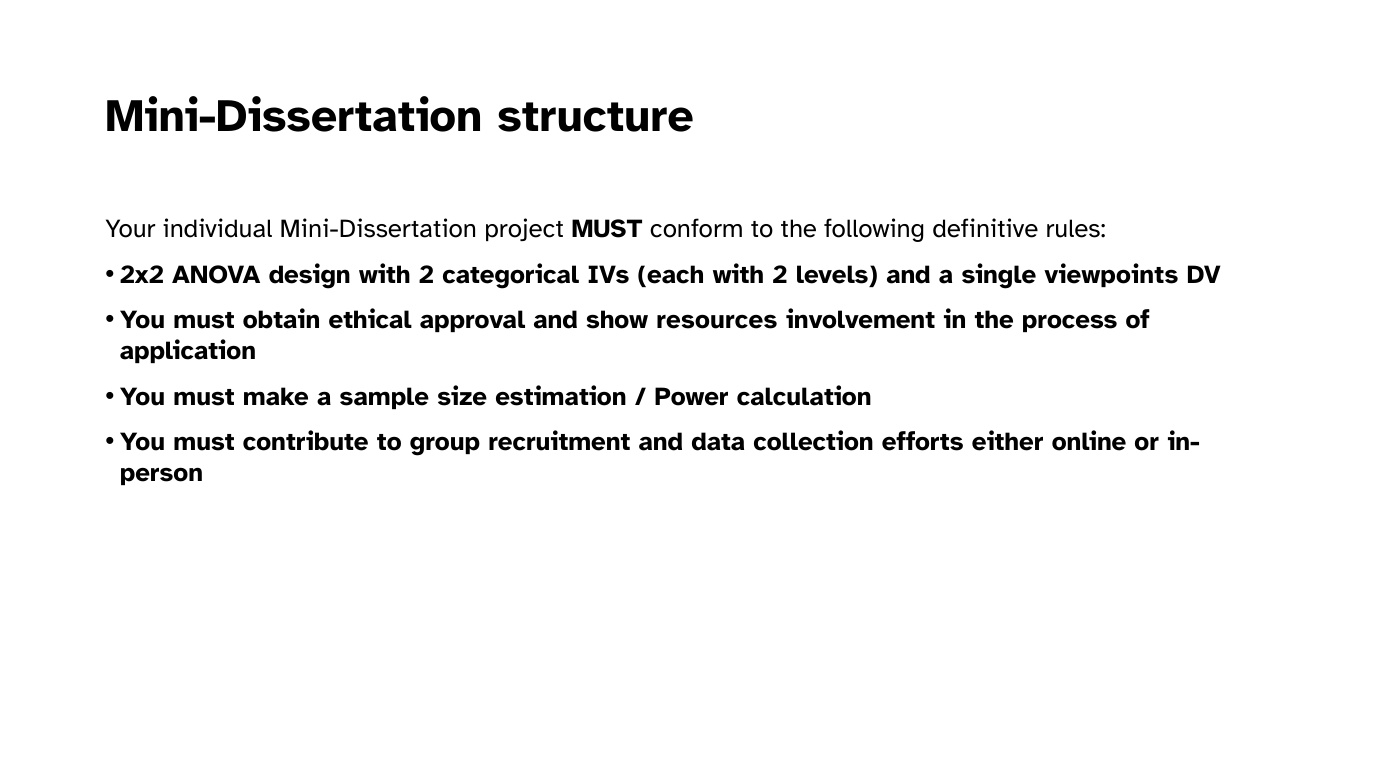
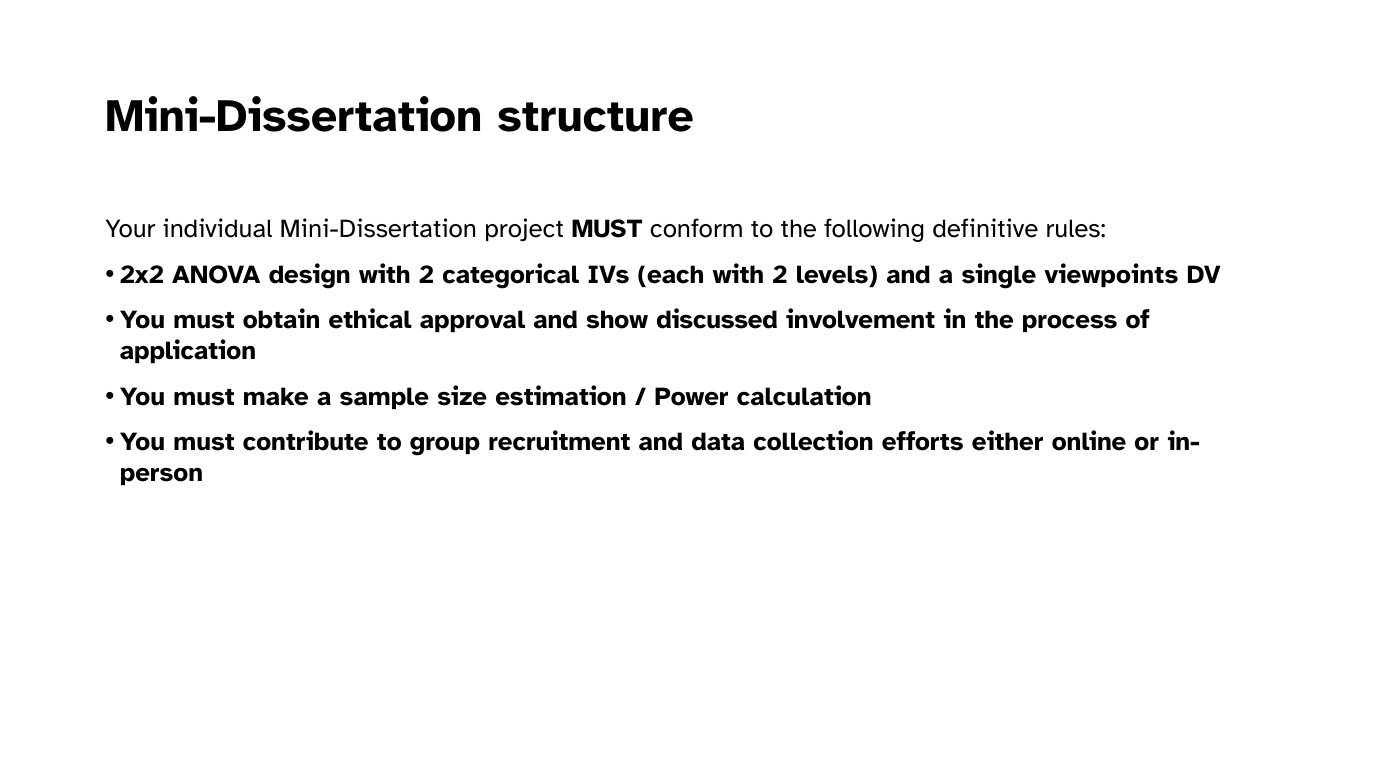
resources: resources -> discussed (717, 320)
